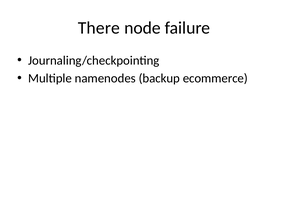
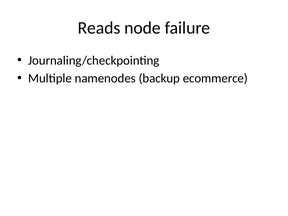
There: There -> Reads (99, 28)
